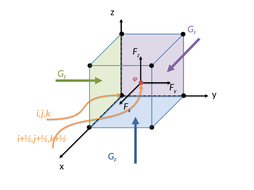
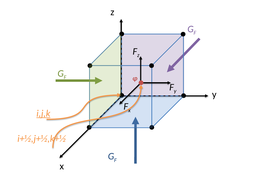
i,j,k underline: none -> present (43, 114)
